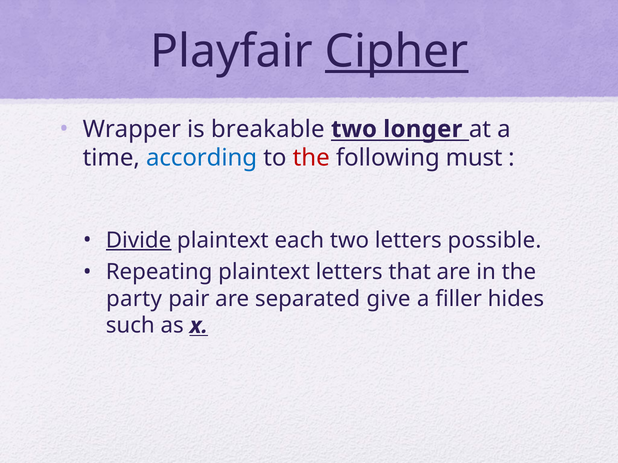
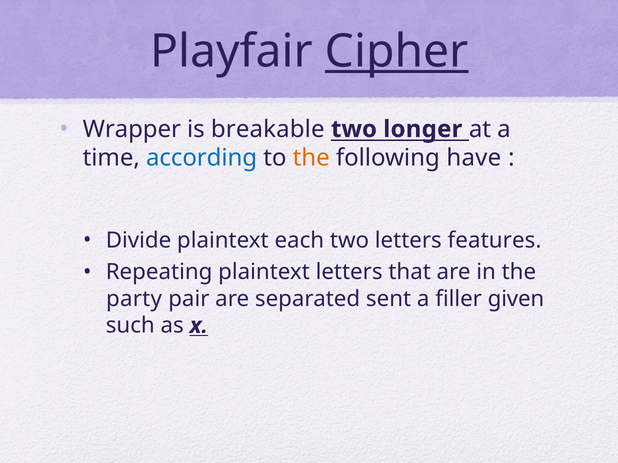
the colour: red -> orange (311, 158)
must: must -> have (474, 158)
Divide underline: present -> none (139, 240)
possible: possible -> features (495, 240)
give: give -> sent (389, 299)
hides: hides -> given (516, 299)
